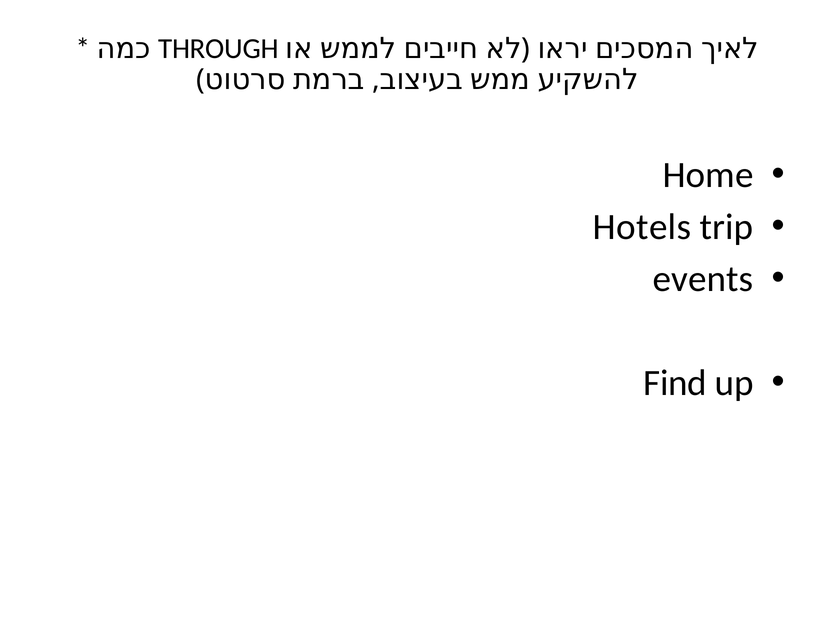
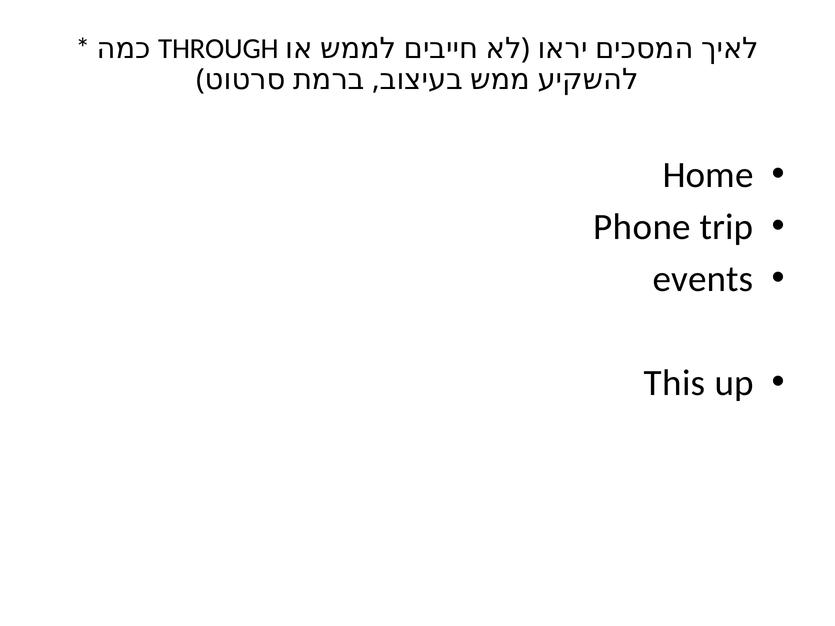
Hotels: Hotels -> Phone (642, 227)
Find: Find -> This (675, 383)
